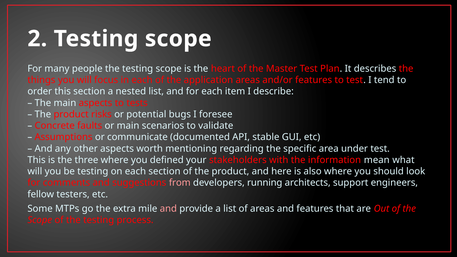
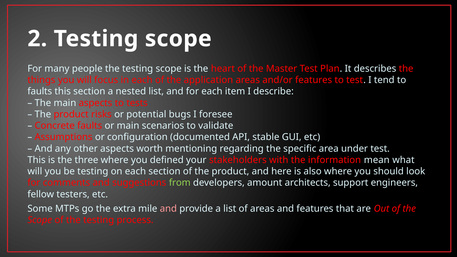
order: order -> faults (40, 91)
communicate: communicate -> configuration (137, 137)
from colour: pink -> light green (180, 183)
running: running -> amount (265, 183)
